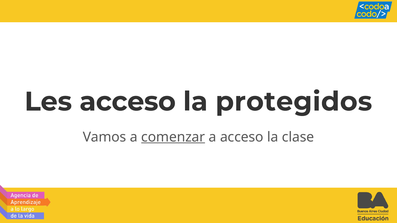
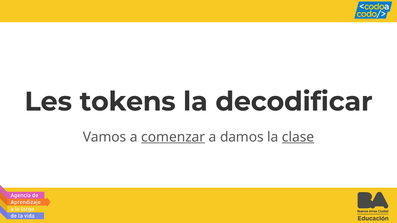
Les acceso: acceso -> tokens (128, 102)
protegidos: protegidos -> decodificar (294, 102)
a acceso: acceso -> damos (242, 137)
clase underline: none -> present (298, 137)
